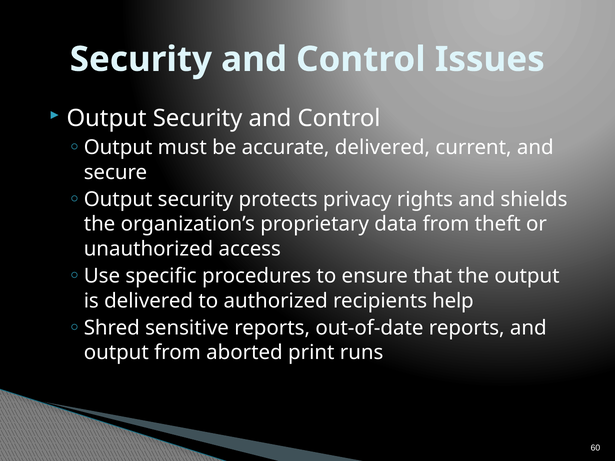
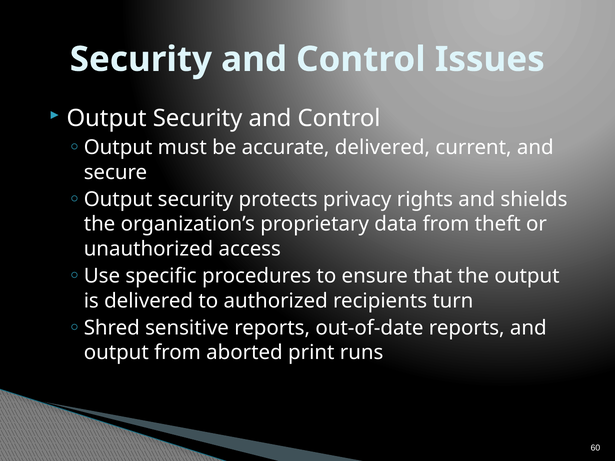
help: help -> turn (453, 301)
